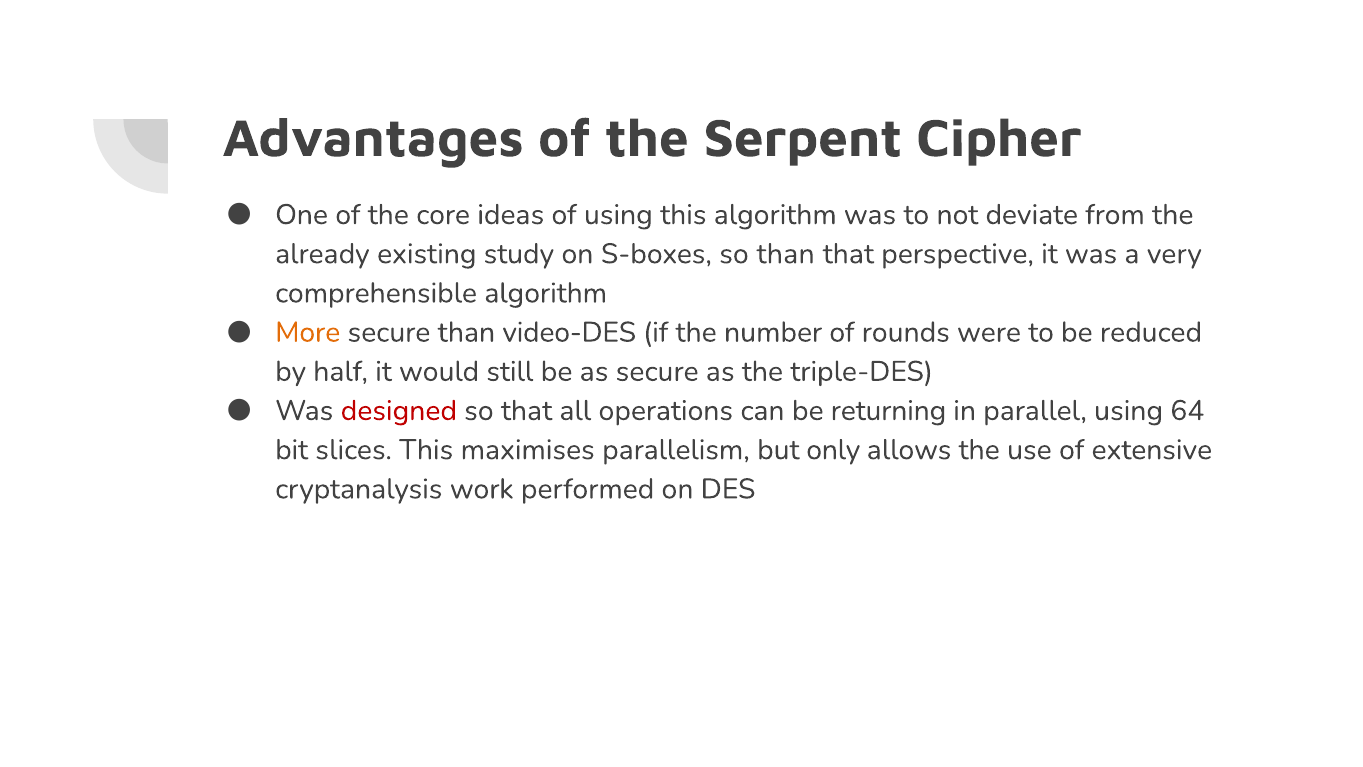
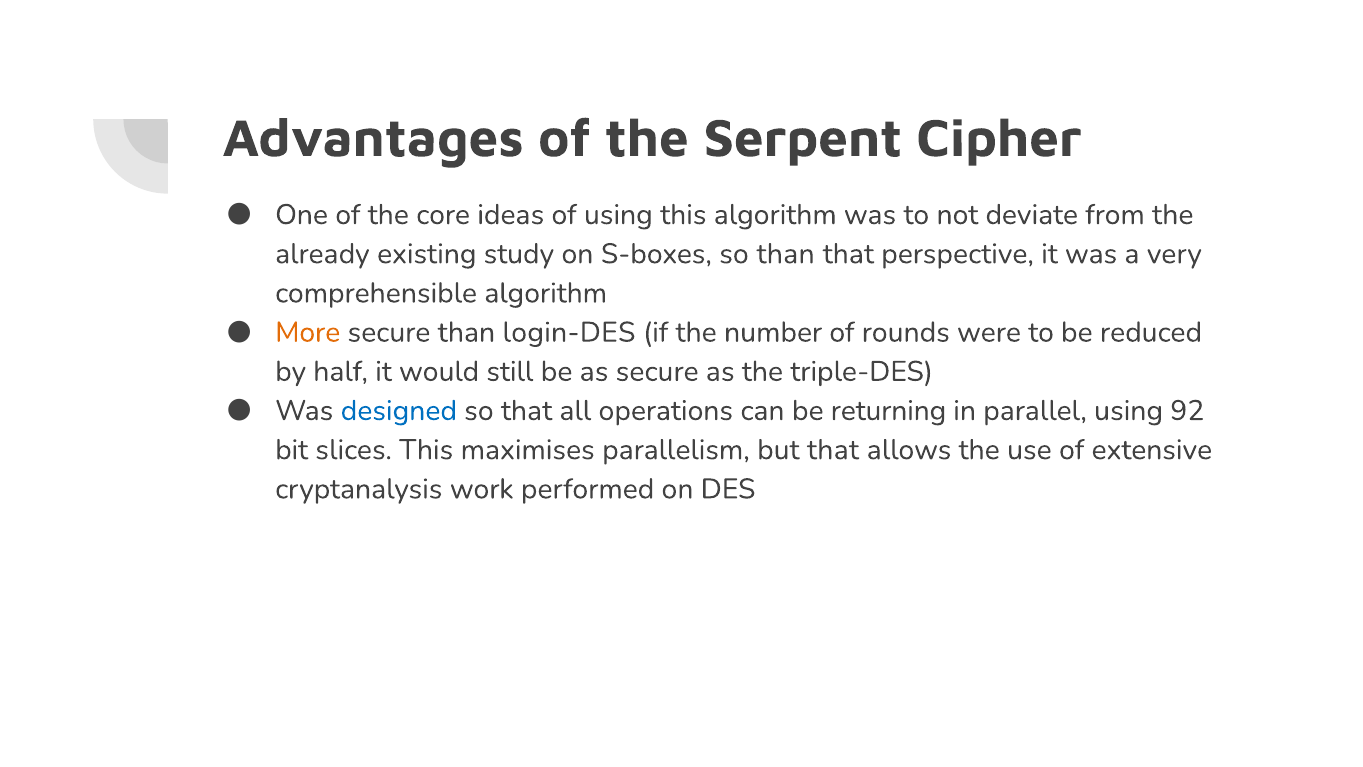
video-DES: video-DES -> login-DES (569, 332)
designed colour: red -> blue (399, 410)
64: 64 -> 92 (1187, 410)
but only: only -> that (833, 450)
